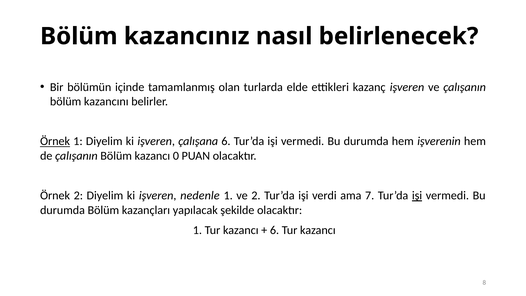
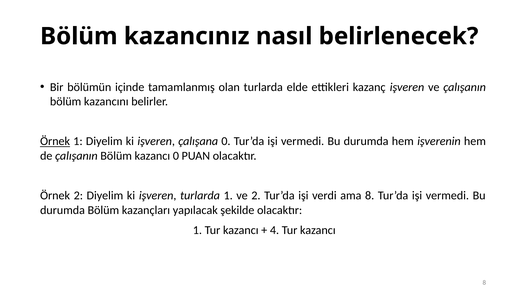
çalışana 6: 6 -> 0 (226, 141)
işveren nedenle: nedenle -> turlarda (200, 196)
ama 7: 7 -> 8 (370, 196)
işi underline: present -> none (417, 196)
6: 6 -> 4 (275, 230)
